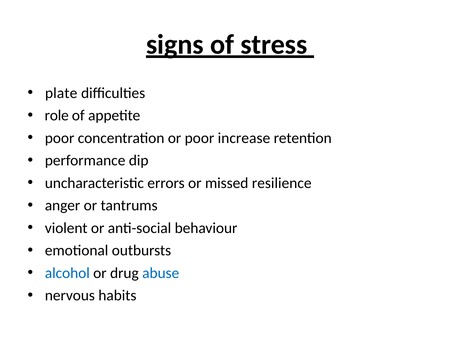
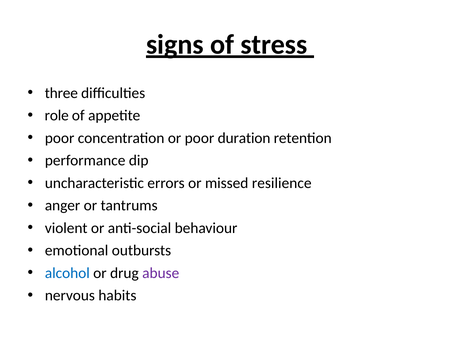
plate: plate -> three (61, 93)
increase: increase -> duration (244, 138)
abuse colour: blue -> purple (161, 273)
